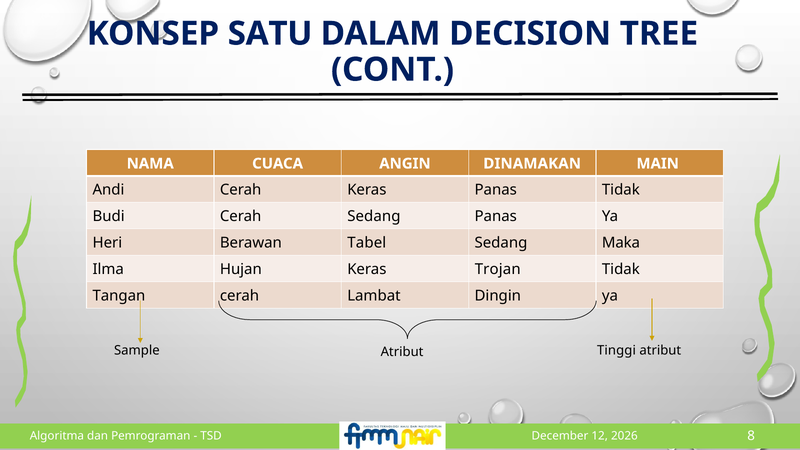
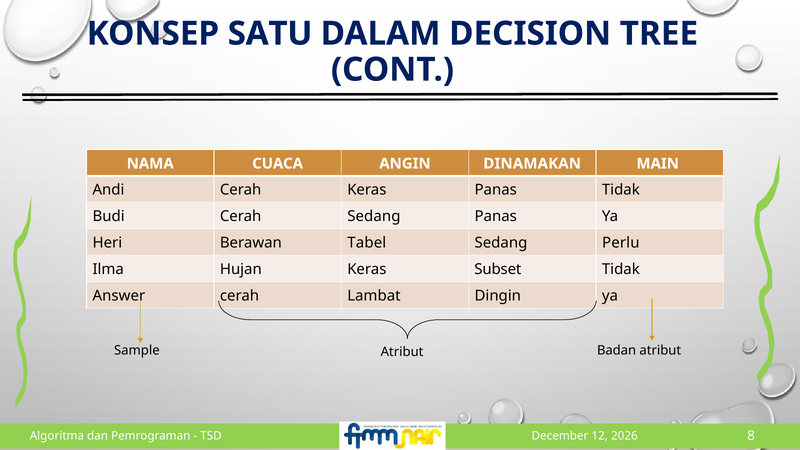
Maka: Maka -> Perlu (621, 243)
Trojan: Trojan -> Subset (498, 269)
Tangan: Tangan -> Answer (119, 296)
Tinggi: Tinggi -> Badan (617, 350)
